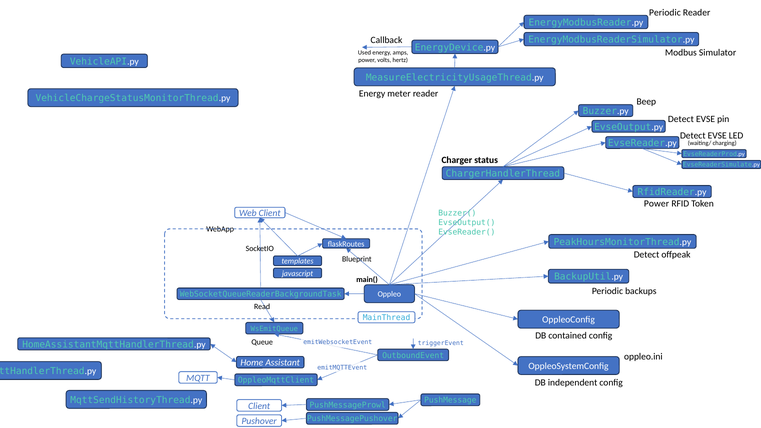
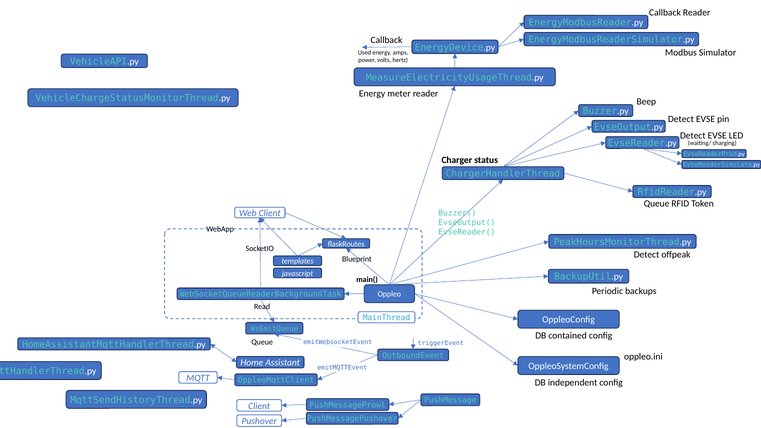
Periodic: Periodic -> Callback (665, 13)
Power: Power -> Queue (657, 203)
